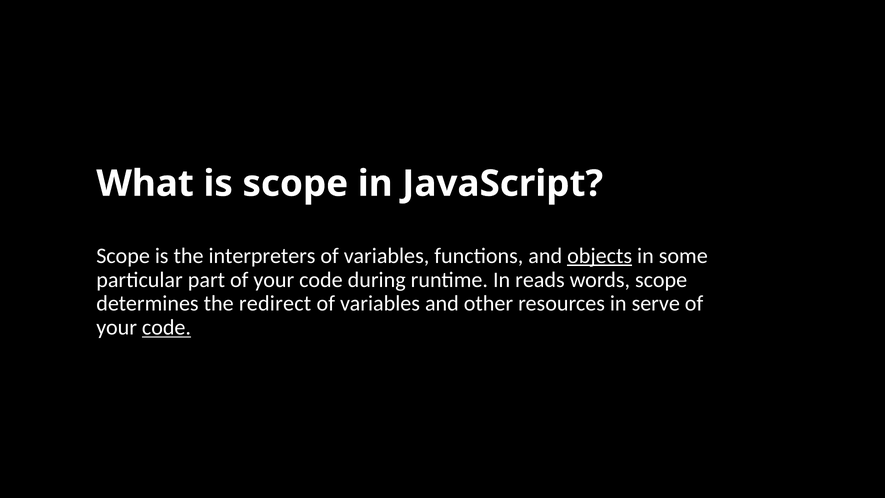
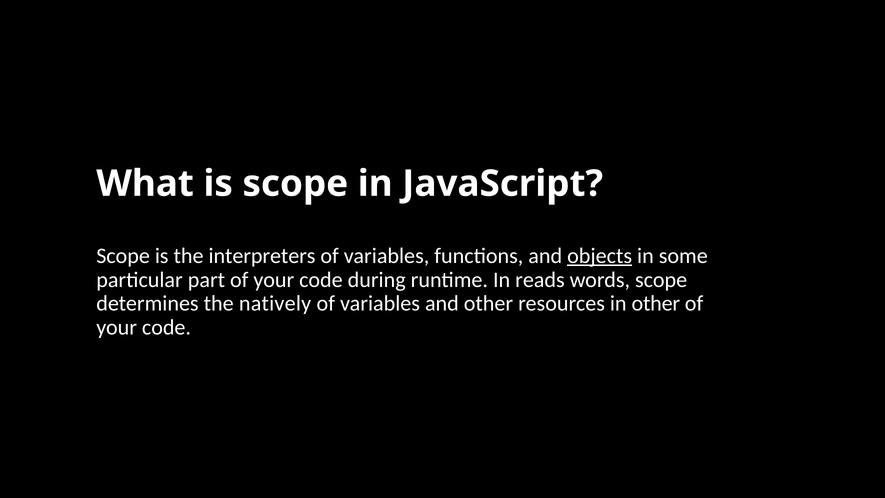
redirect: redirect -> natively (275, 304)
in serve: serve -> other (656, 304)
code underline: present -> none (166, 327)
